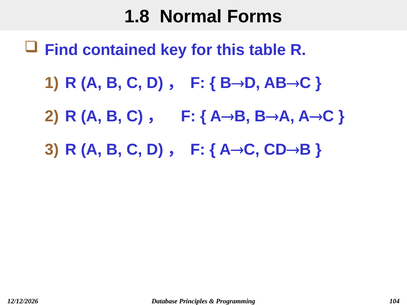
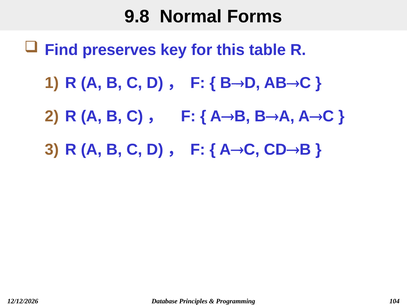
1.8: 1.8 -> 9.8 (137, 17)
contained: contained -> preserves (119, 50)
